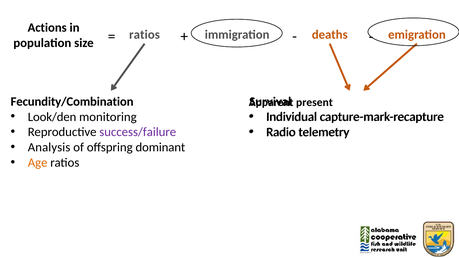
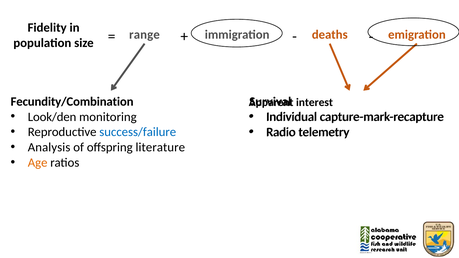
Actions: Actions -> Fidelity (47, 28)
ratios: ratios -> range (144, 35)
present: present -> interest (314, 102)
success/failure colour: purple -> blue (138, 132)
dominant: dominant -> literature (160, 147)
